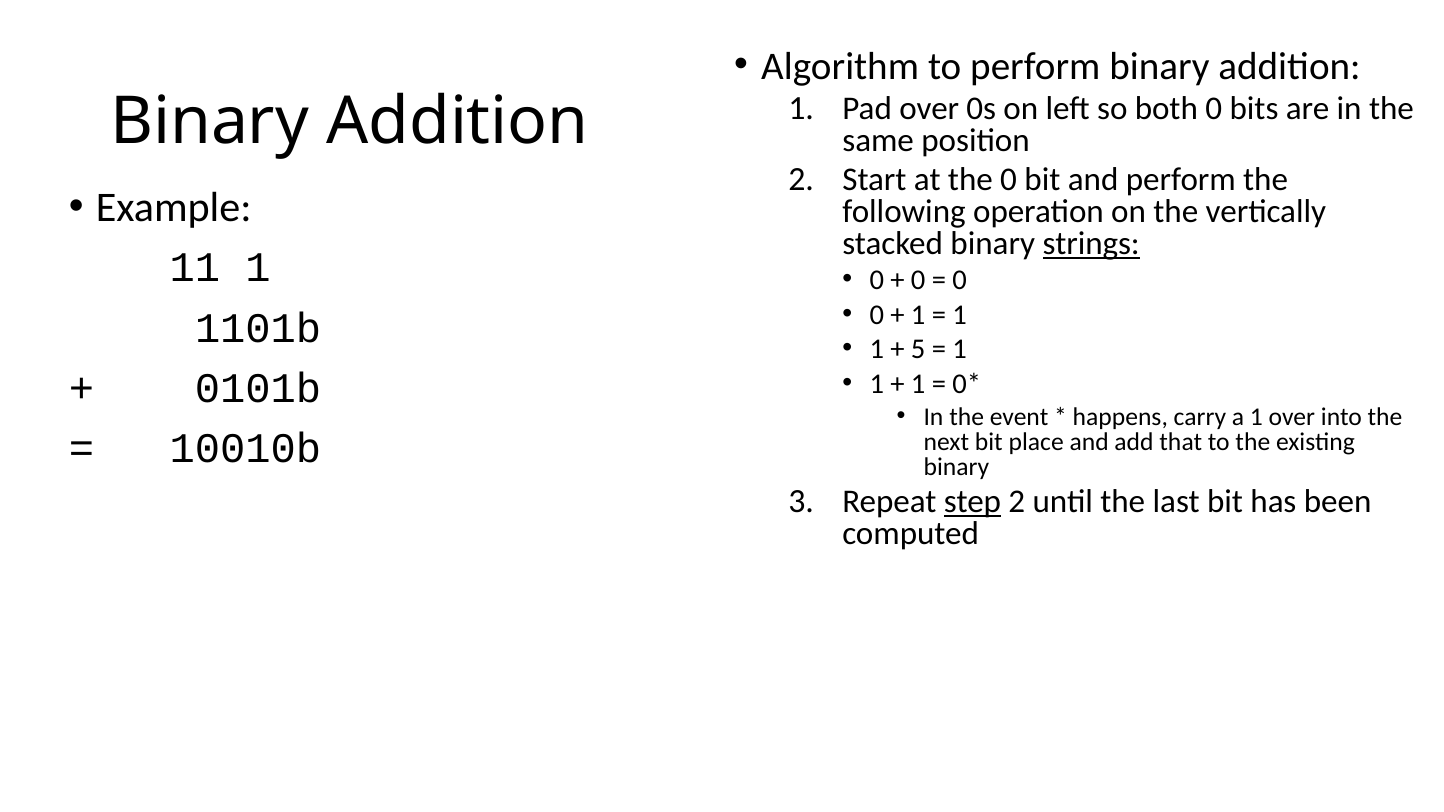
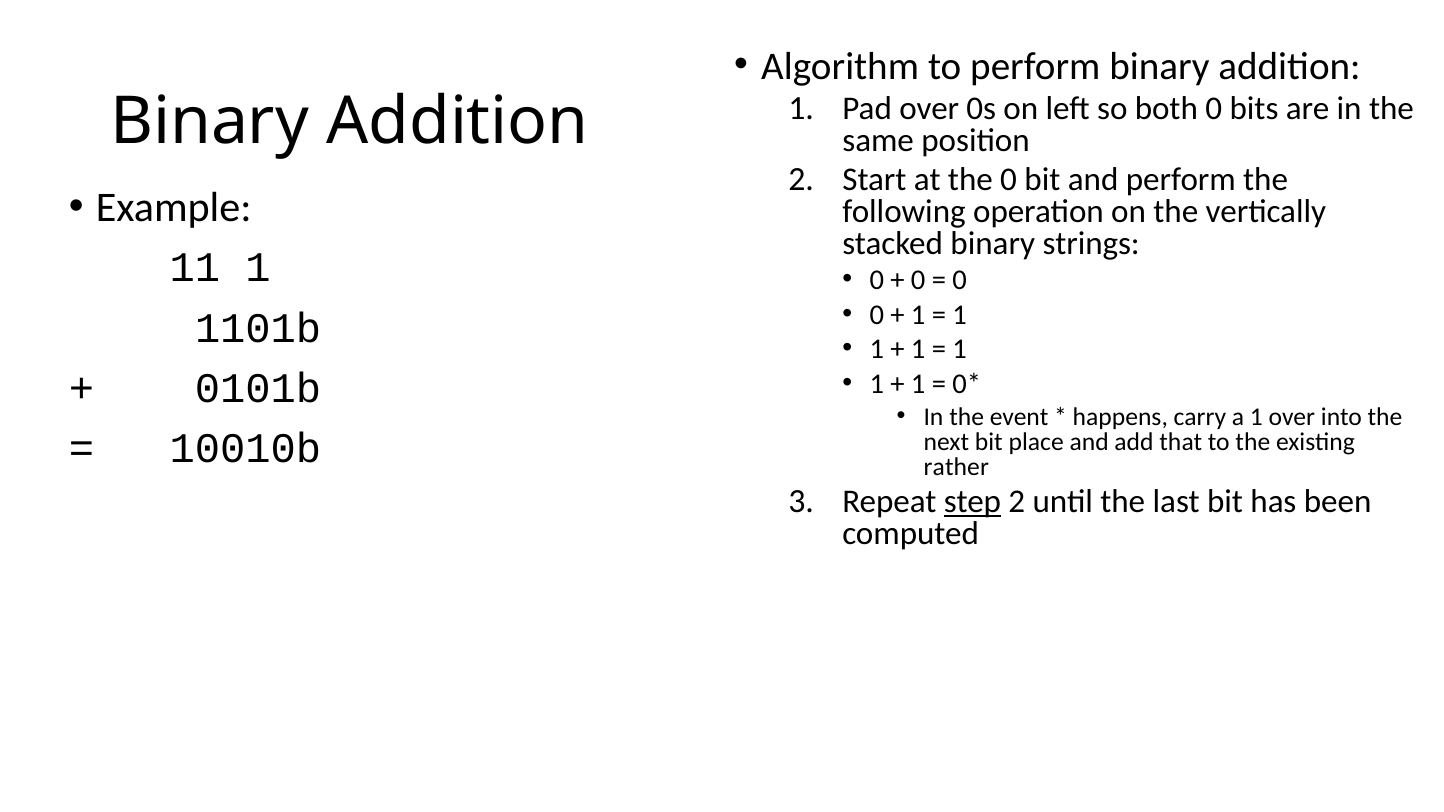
strings underline: present -> none (1091, 243)
5: 5 -> 1 (918, 349)
binary: binary -> rather (956, 467)
